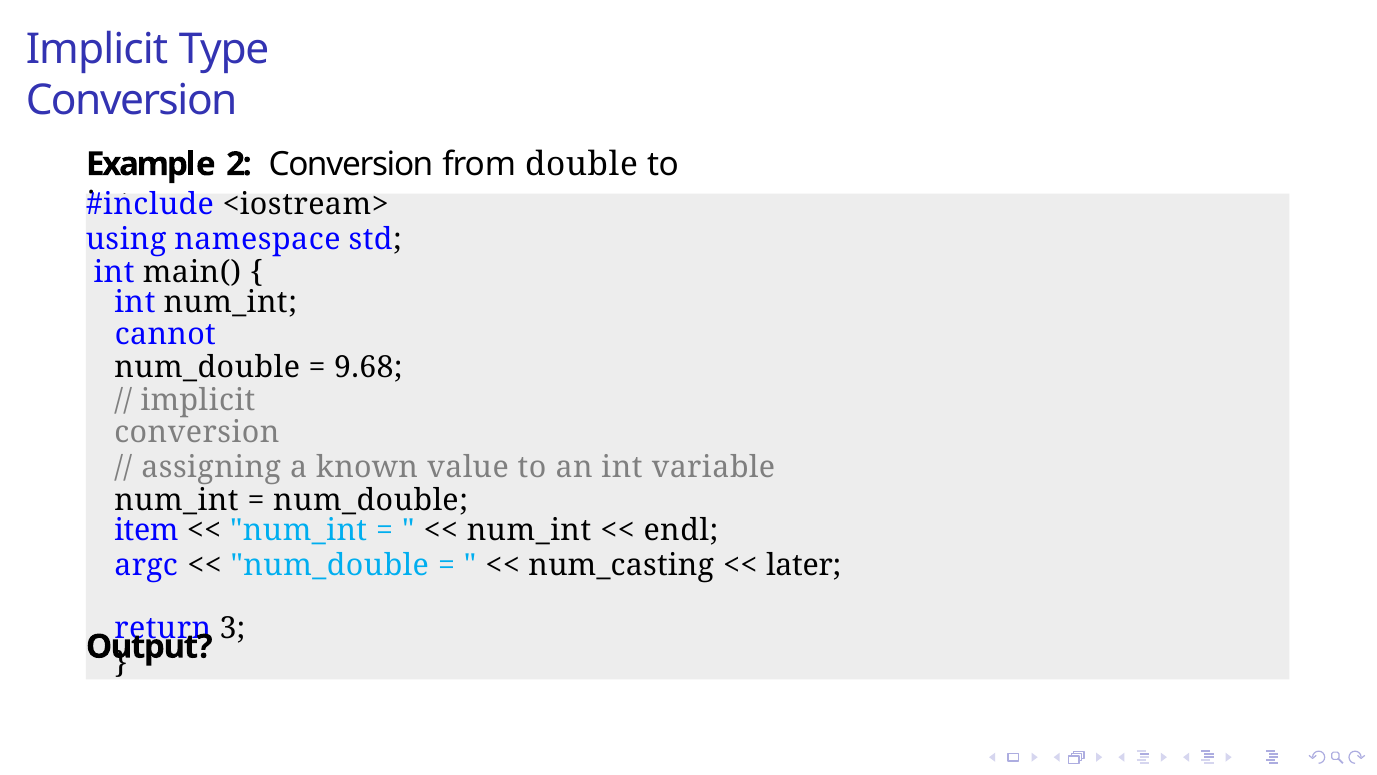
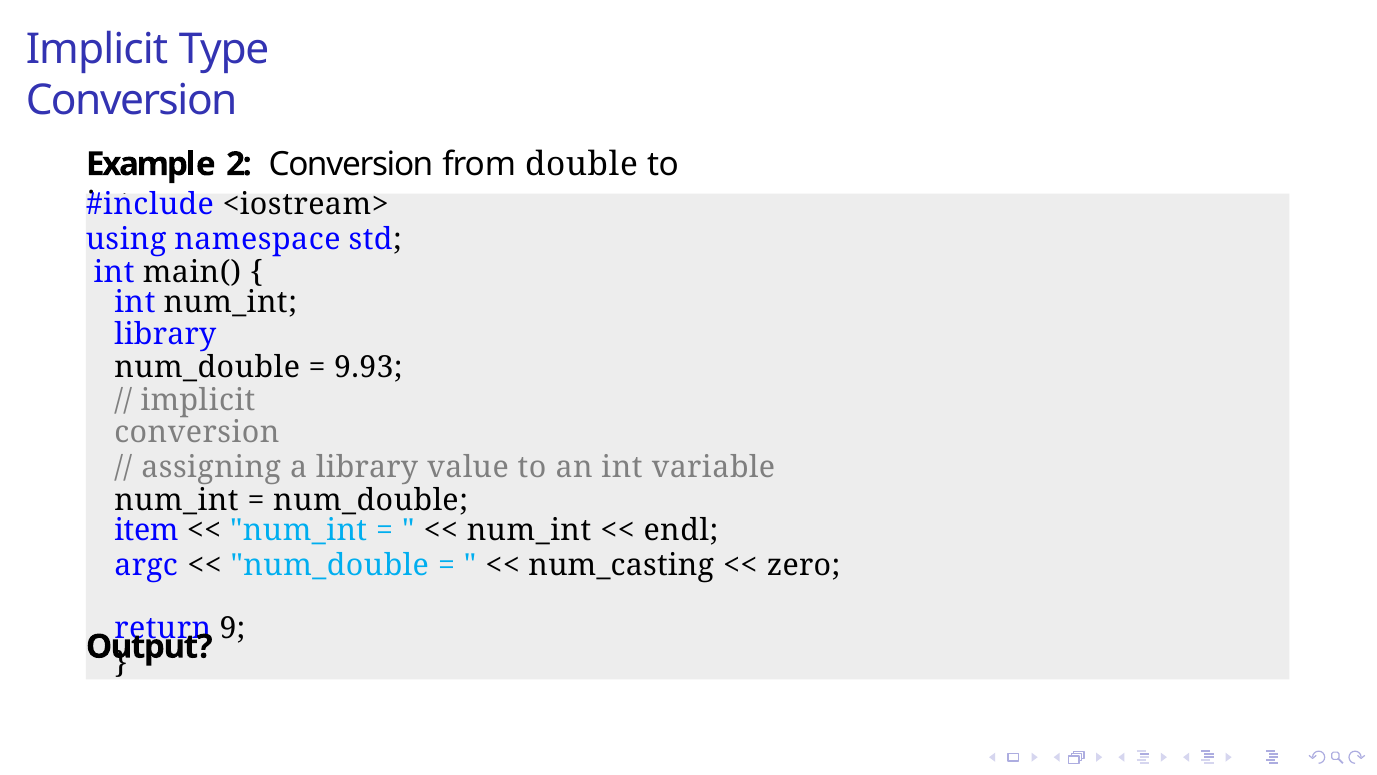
cannot: cannot -> library (165, 335)
9.68: 9.68 -> 9.93 (368, 367)
a known: known -> library (367, 468)
later: later -> zero (803, 565)
3: 3 -> 9 (233, 629)
